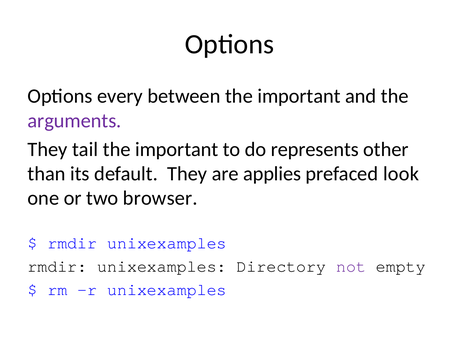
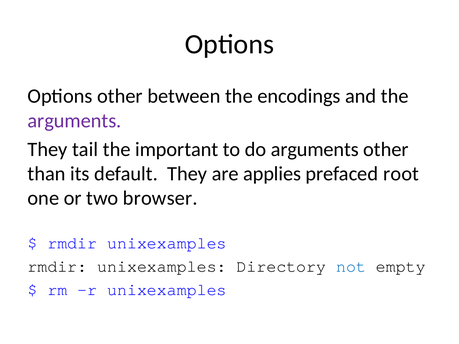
Options every: every -> other (120, 96)
between the important: important -> encodings (299, 96)
do represents: represents -> arguments (315, 149)
look: look -> root (401, 174)
not colour: purple -> blue (351, 267)
